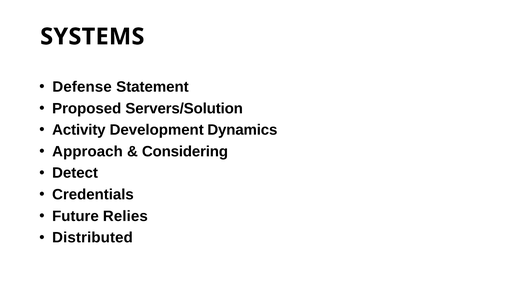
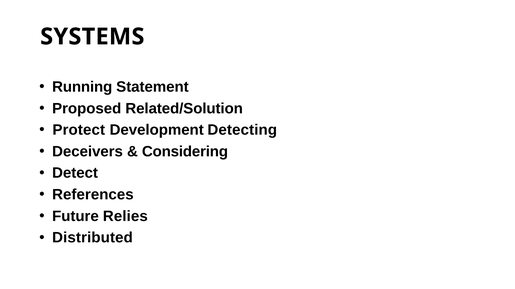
Defense: Defense -> Running (82, 87)
Servers/Solution: Servers/Solution -> Related/Solution (184, 109)
Activity: Activity -> Protect (79, 130)
Dynamics: Dynamics -> Detecting (242, 130)
Approach: Approach -> Deceivers (88, 152)
Credentials: Credentials -> References (93, 195)
